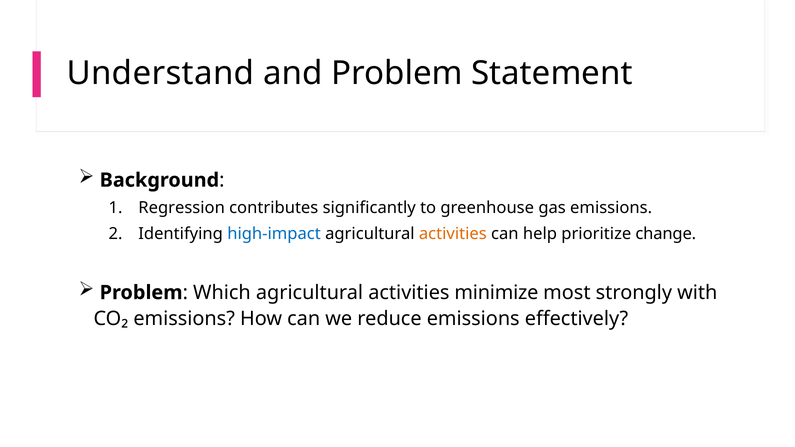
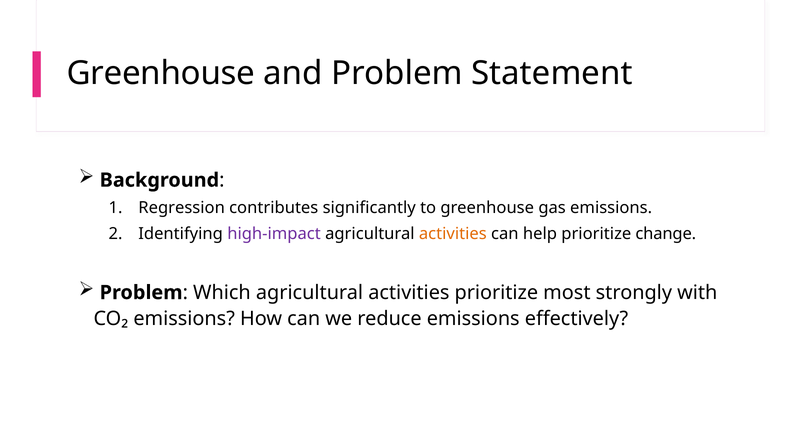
Understand: Understand -> Greenhouse (161, 73)
high-impact colour: blue -> purple (274, 234)
activities minimize: minimize -> prioritize (496, 293)
